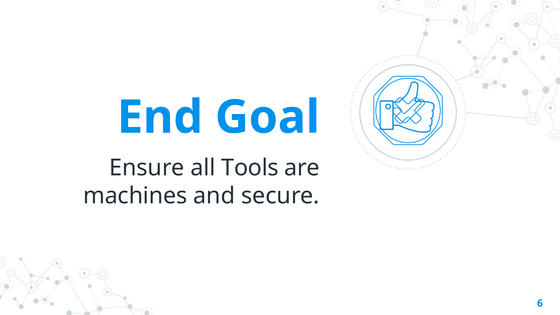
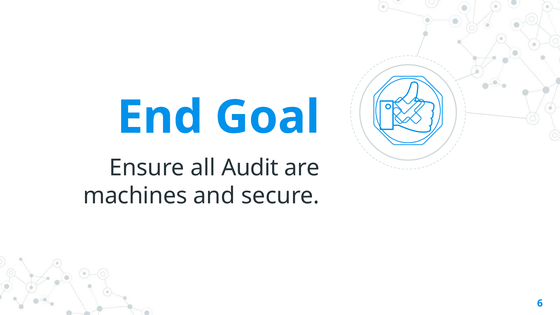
Tools: Tools -> Audit (250, 168)
